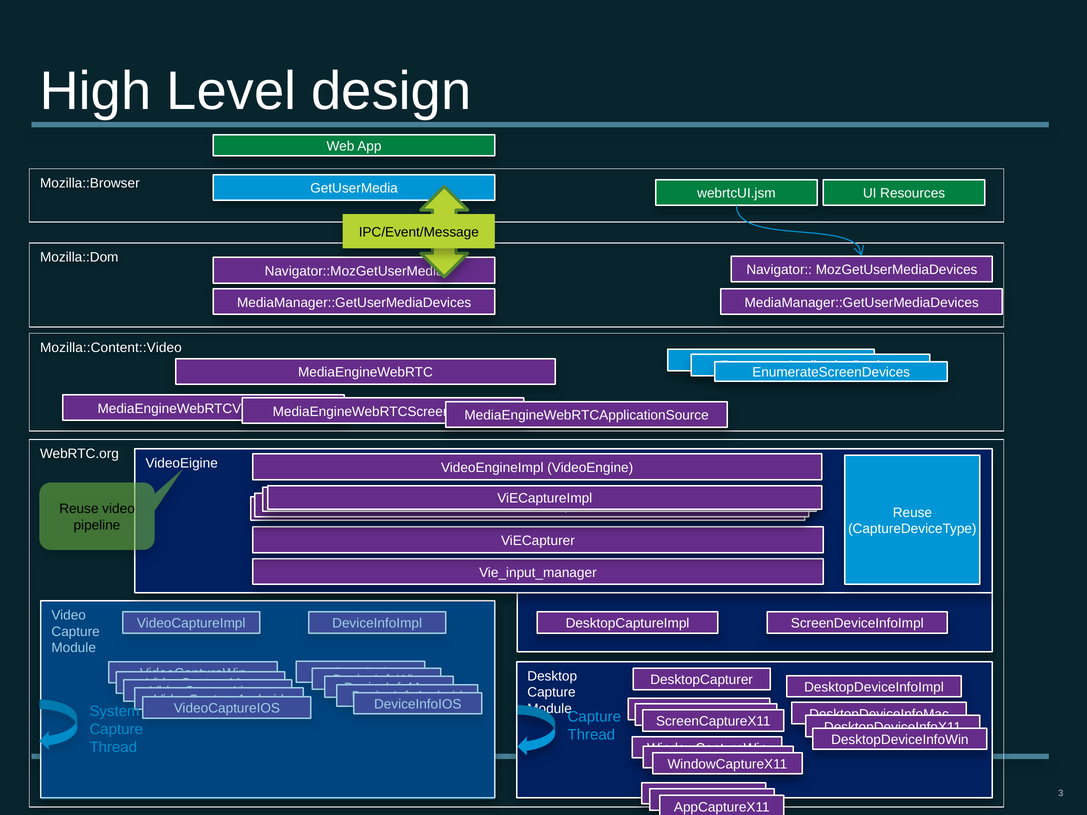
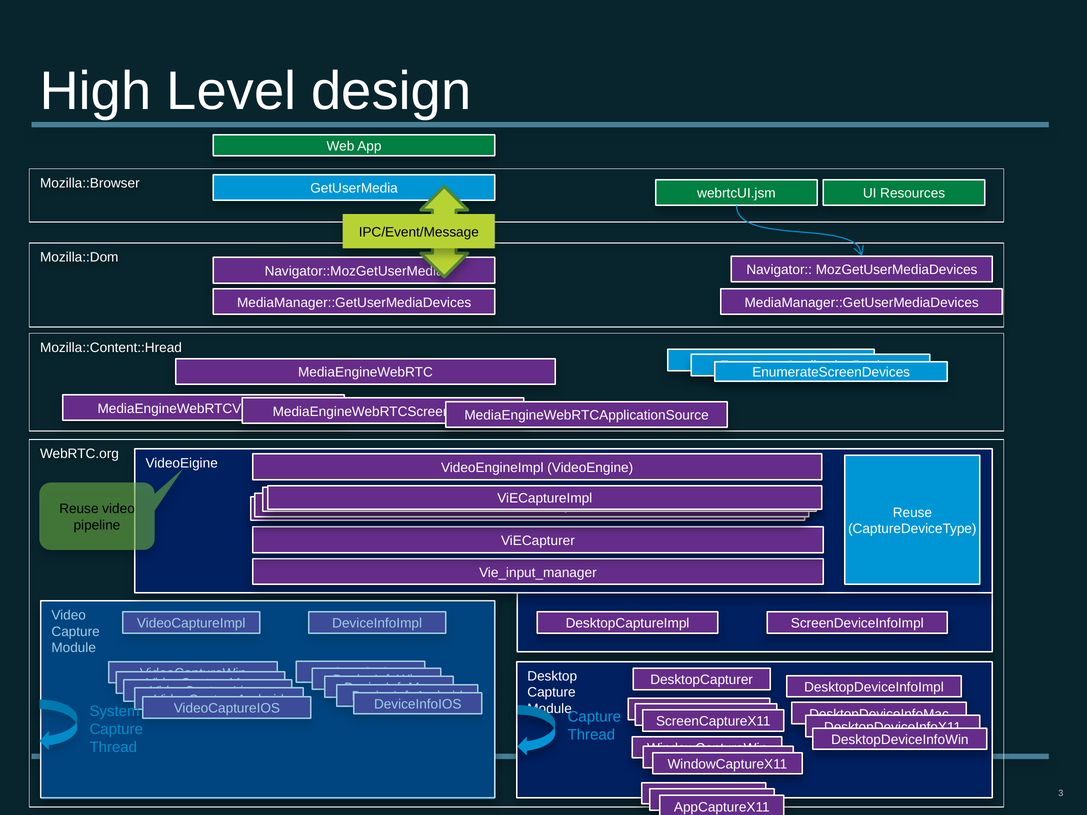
Mozilla::Content::Video: Mozilla::Content::Video -> Mozilla::Content::Hread (111, 348)
